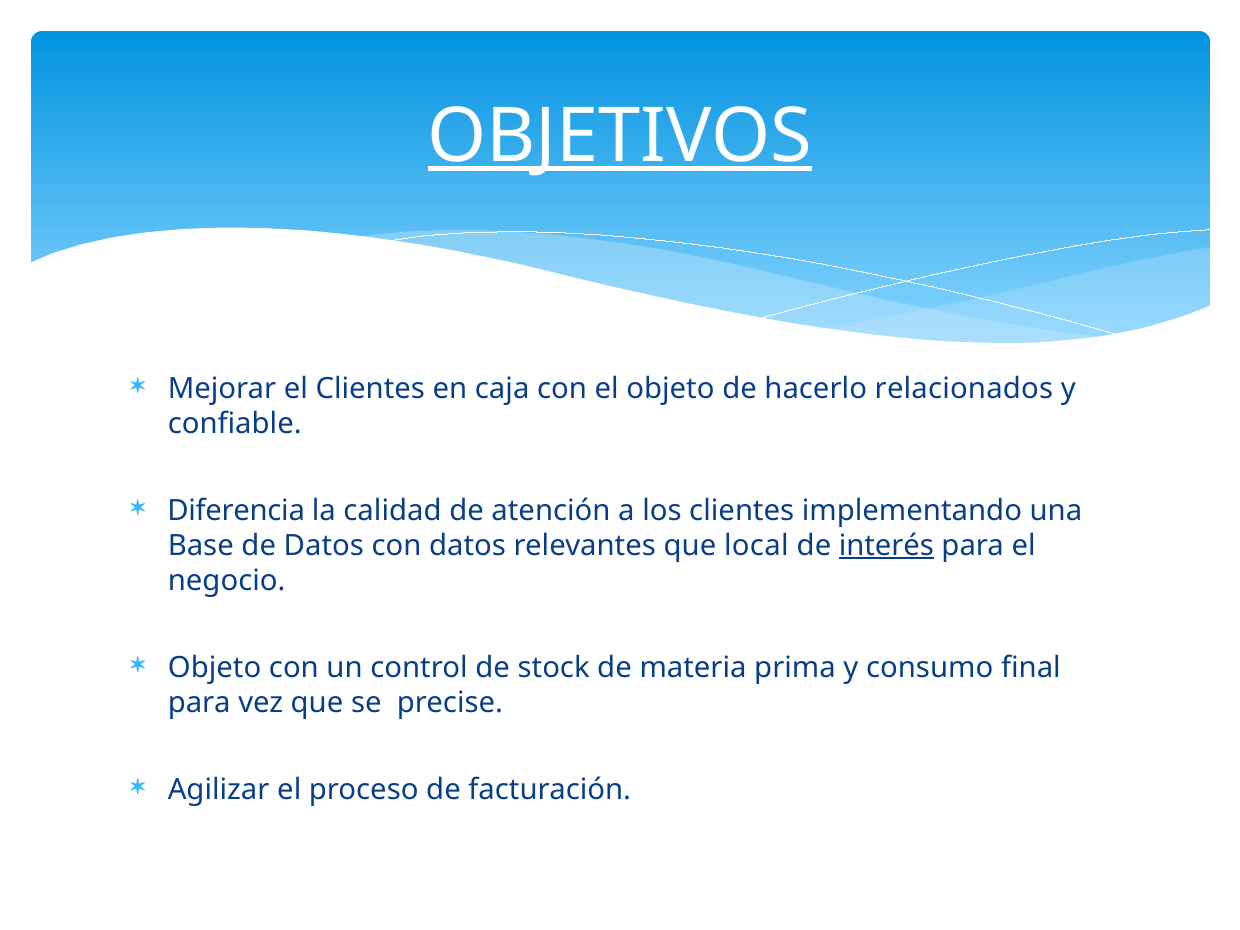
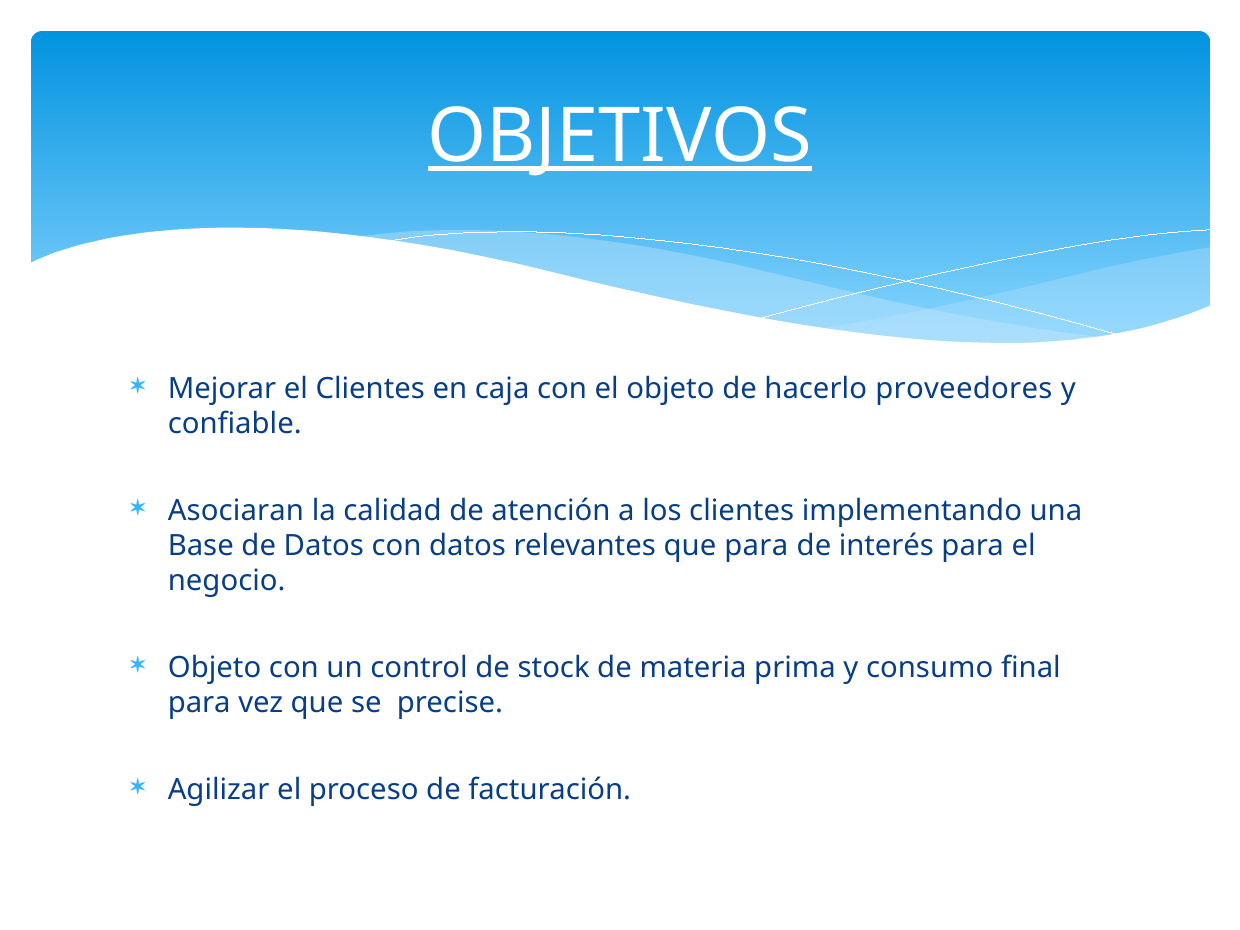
relacionados: relacionados -> proveedores (964, 389)
Diferencia: Diferencia -> Asociaran (236, 511)
que local: local -> para (756, 546)
interés underline: present -> none (886, 546)
